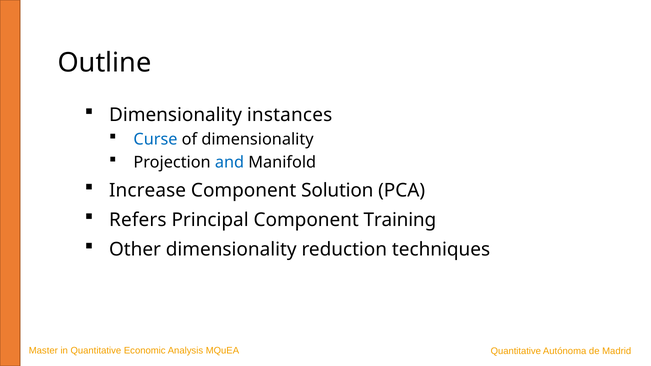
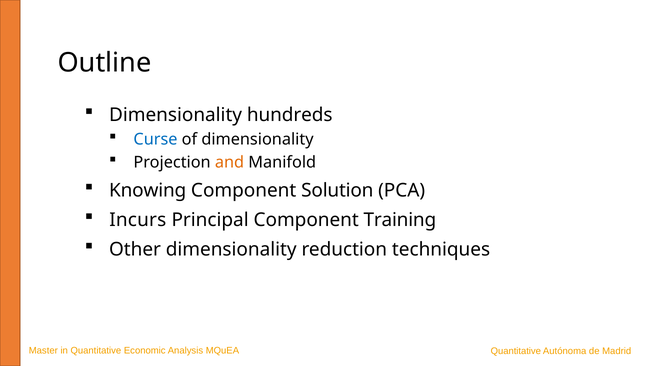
instances: instances -> hundreds (290, 115)
and colour: blue -> orange (230, 163)
Increase: Increase -> Knowing (148, 191)
Refers: Refers -> Incurs (138, 220)
